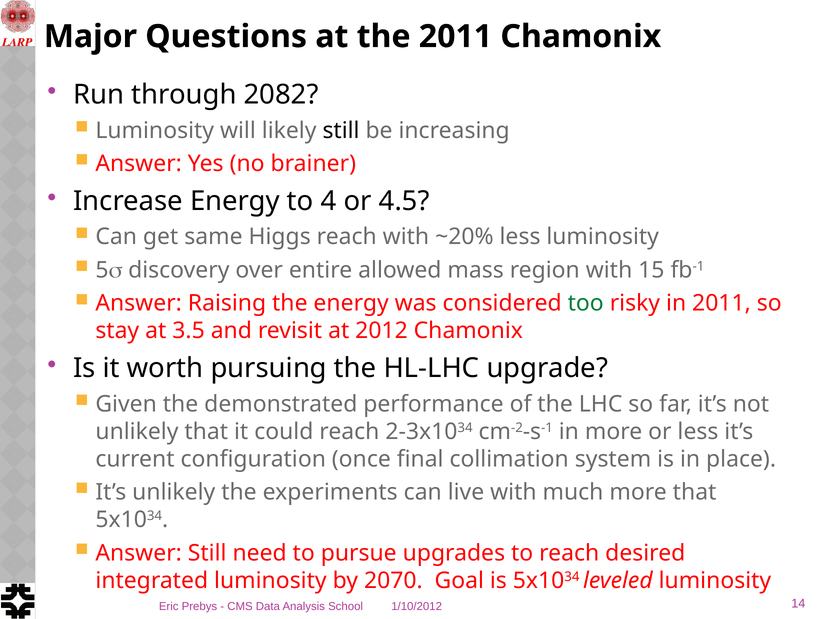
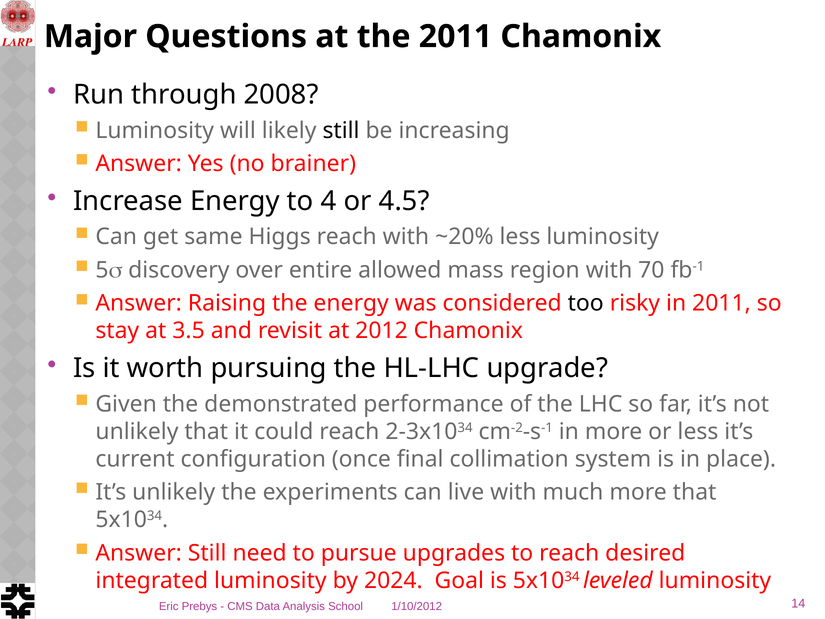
2082: 2082 -> 2008 (281, 95)
15: 15 -> 70 (651, 270)
too colour: green -> black (586, 303)
2070: 2070 -> 2024 (393, 580)
